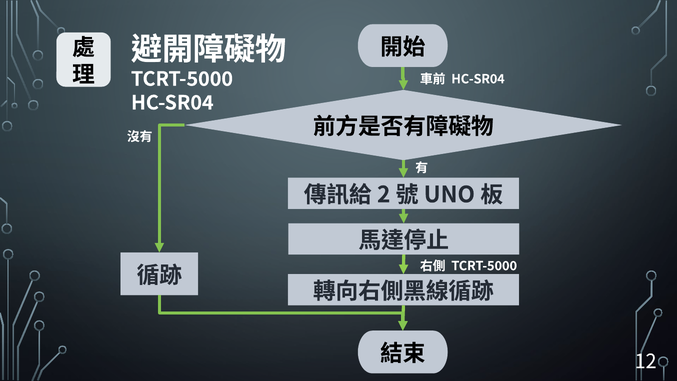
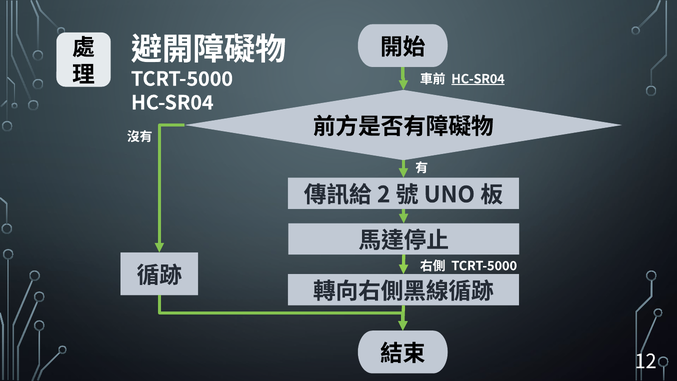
HC-SR04 underline: none -> present (478, 79)
